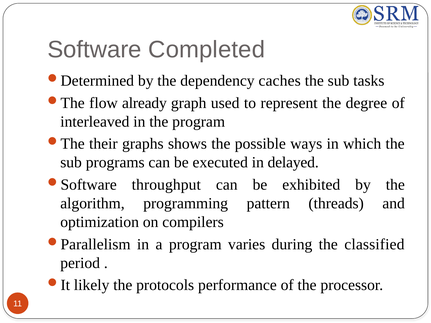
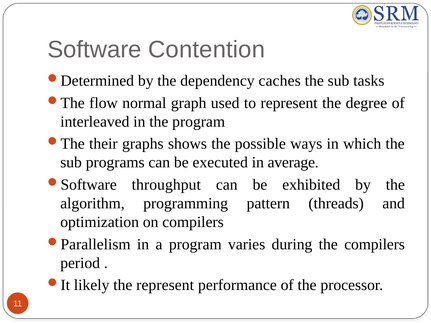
Completed: Completed -> Contention (207, 50)
already: already -> normal (144, 103)
delayed: delayed -> average (293, 163)
the classified: classified -> compilers (375, 244)
the protocols: protocols -> represent (165, 285)
